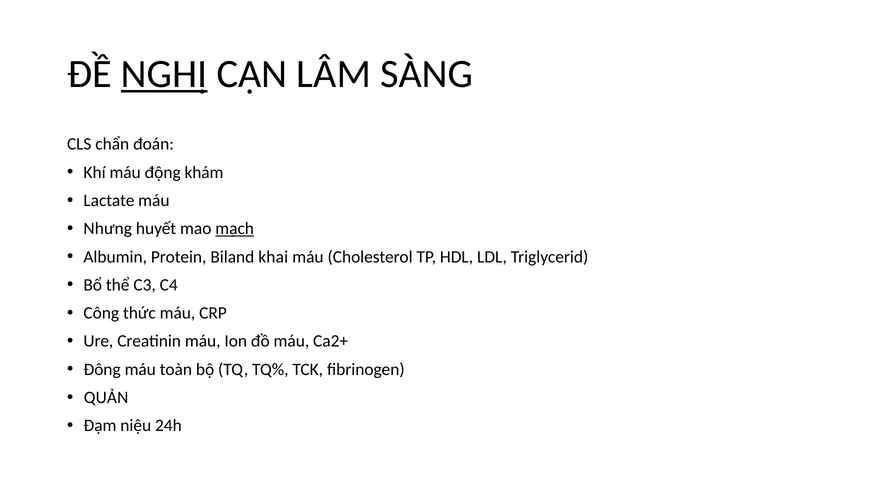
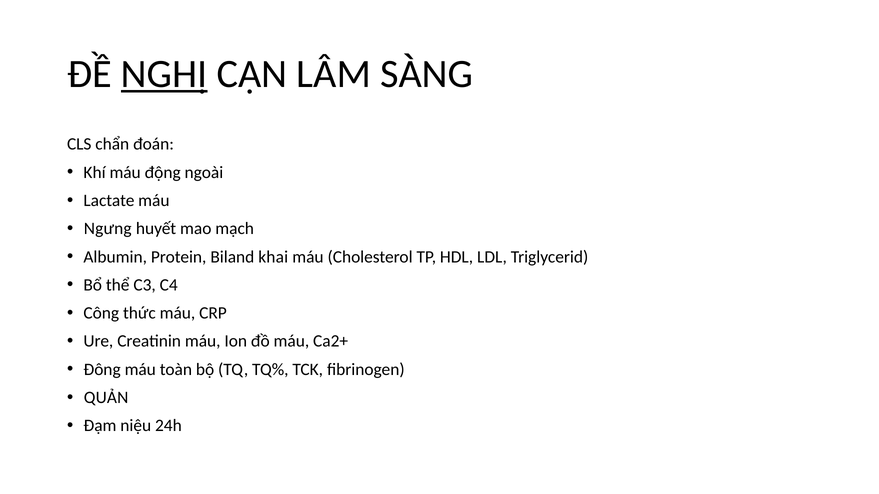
khám: khám -> ngoài (204, 173)
Nhưng: Nhưng -> Ngưng (108, 229)
mạch underline: present -> none (235, 229)
